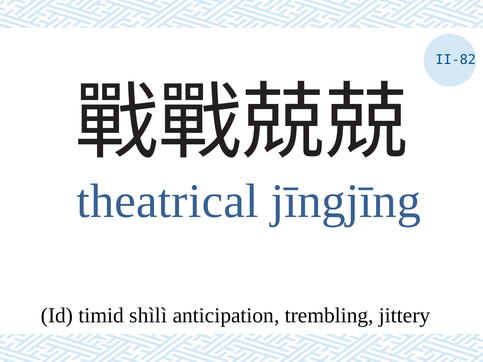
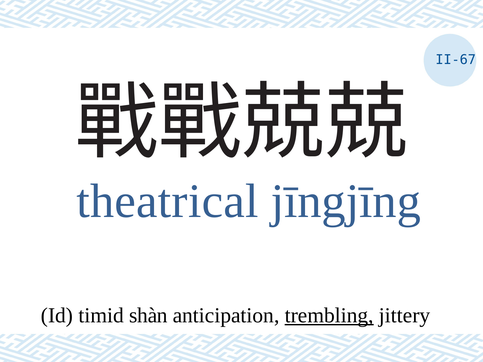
II-82: II-82 -> II-67 (456, 60)
shìlì: shìlì -> shàn (148, 316)
trembling underline: none -> present (329, 316)
